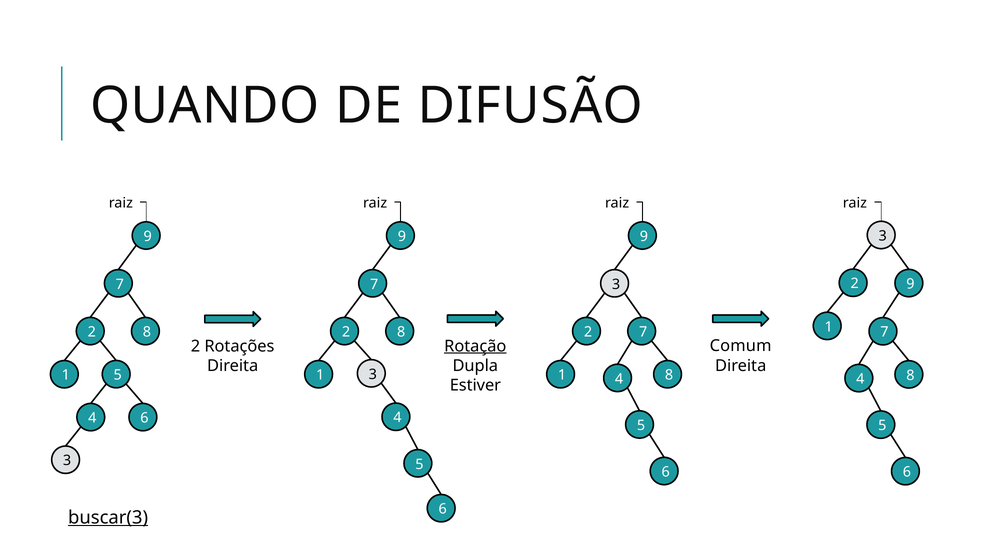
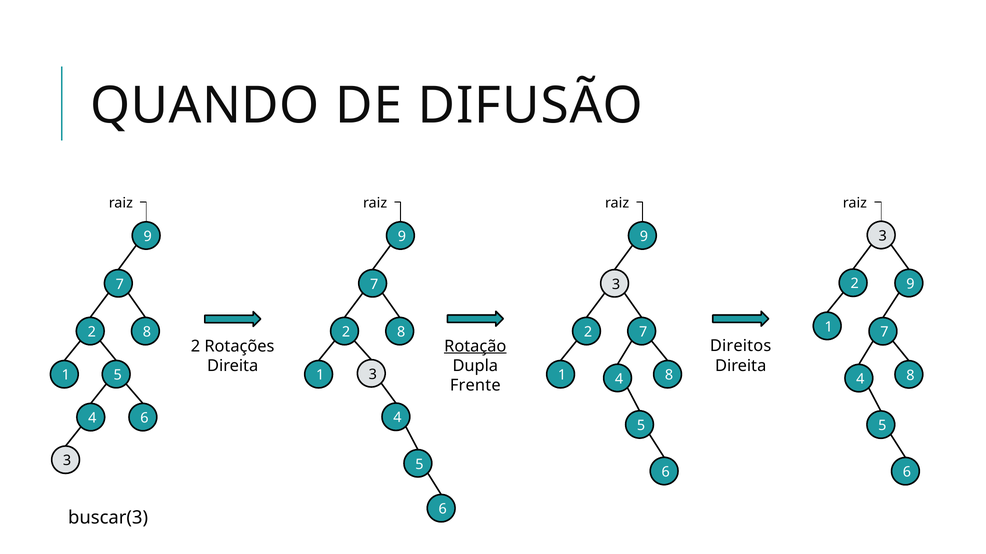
Comum: Comum -> Direitos (741, 346)
Estiver: Estiver -> Frente (475, 386)
buscar(3 underline: present -> none (108, 518)
